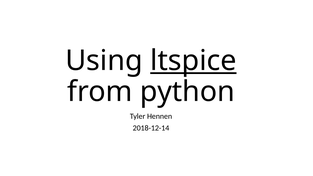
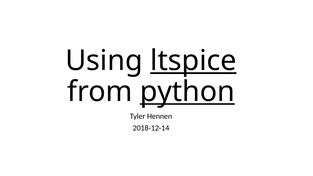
python underline: none -> present (187, 92)
